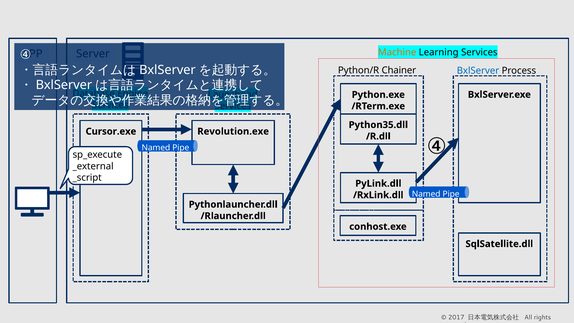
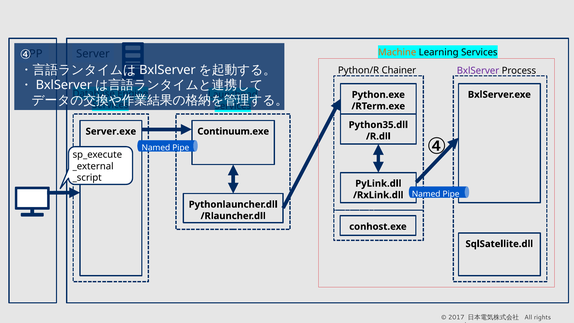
BxlServer colour: blue -> purple (478, 71)
Revolution.exe: Revolution.exe -> Continuum.exe (233, 131)
Cursor.exe: Cursor.exe -> Server.exe (111, 131)
